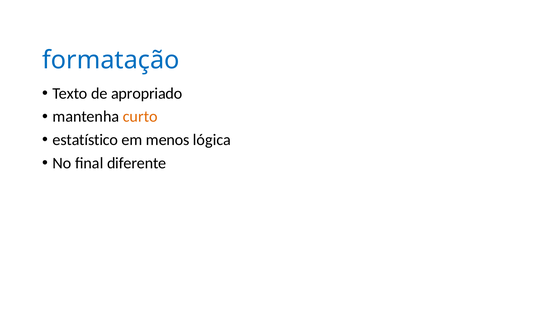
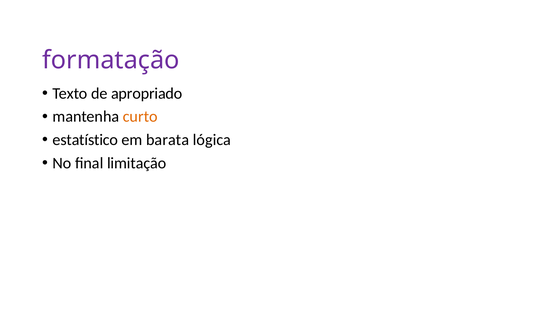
formatação colour: blue -> purple (111, 60)
menos: menos -> barata (168, 140)
diferente: diferente -> limitação (137, 163)
